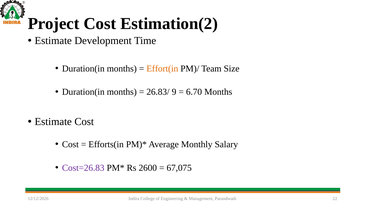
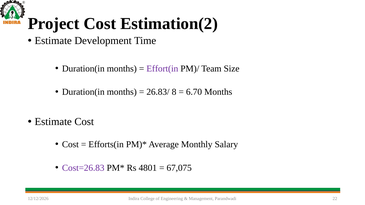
Effort(in colour: orange -> purple (162, 69)
9: 9 -> 8 (174, 92)
2600: 2600 -> 4801 (148, 168)
